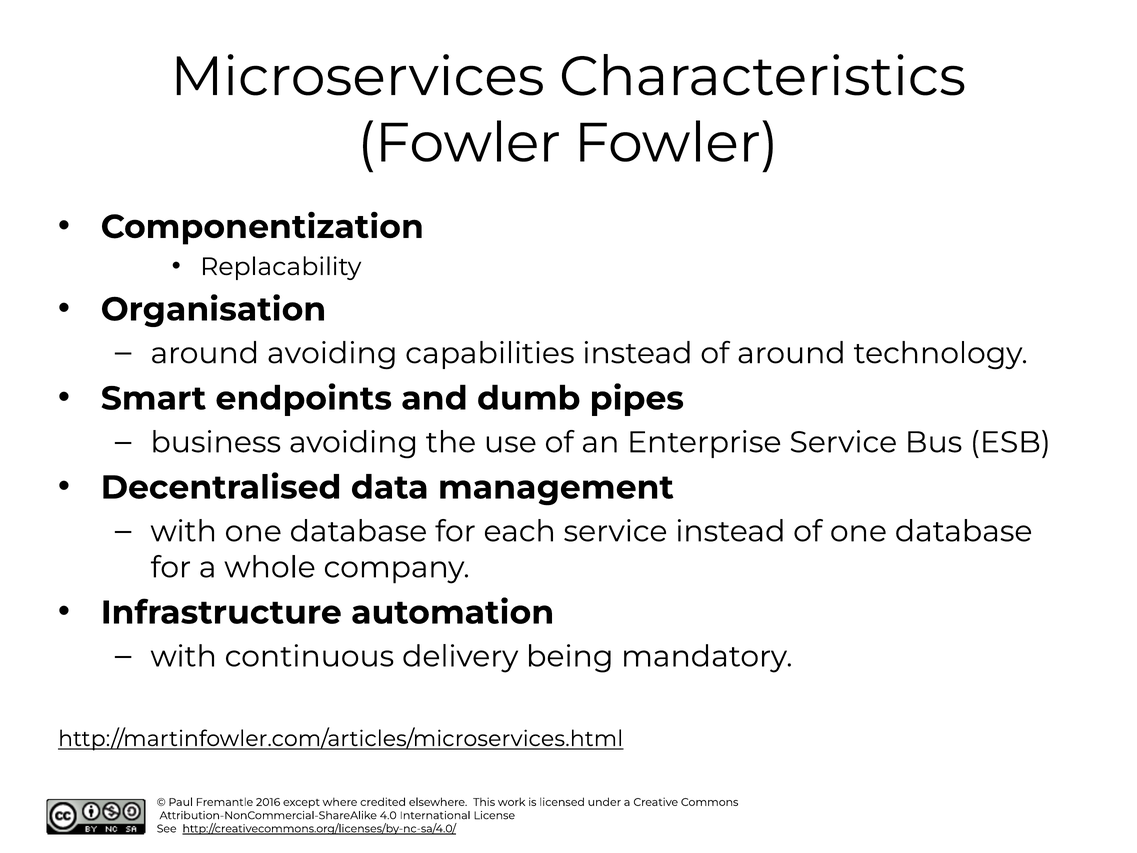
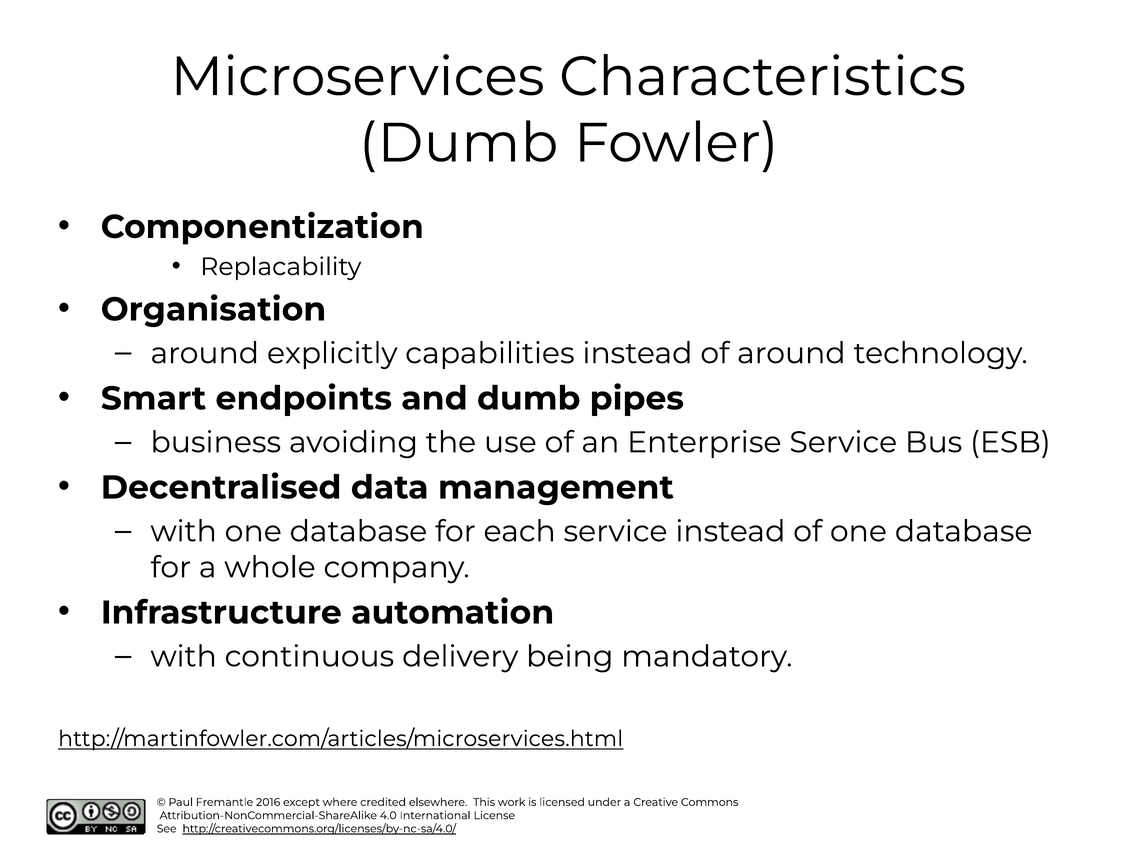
Fowler: Fowler -> Dumb (459, 143)
around avoiding: avoiding -> explicitly (332, 353)
